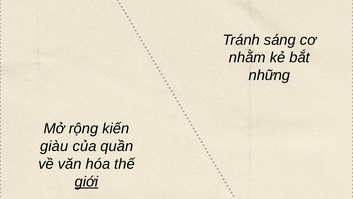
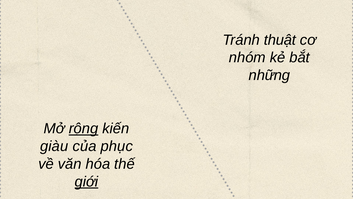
sáng: sáng -> thuật (280, 40)
nhằm: nhằm -> nhóm (247, 57)
rộng underline: none -> present (84, 128)
quần: quần -> phục (117, 146)
